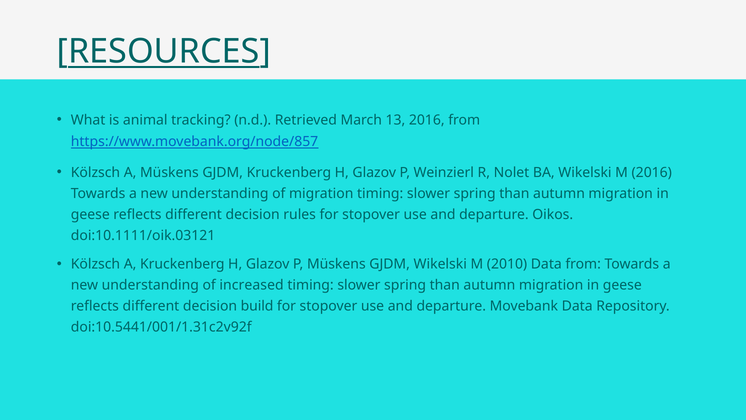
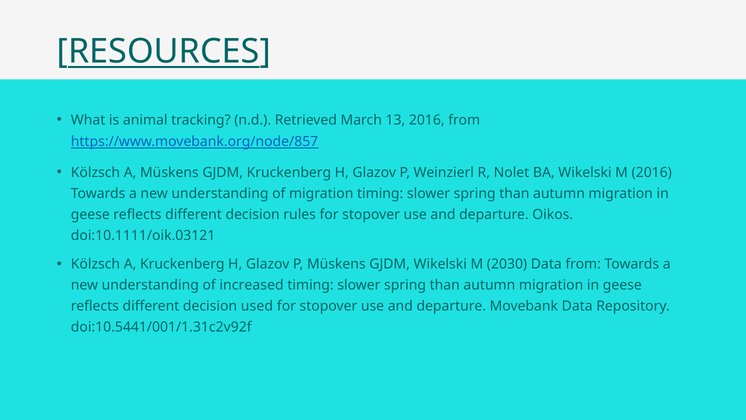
2010: 2010 -> 2030 (507, 264)
build: build -> used (257, 306)
